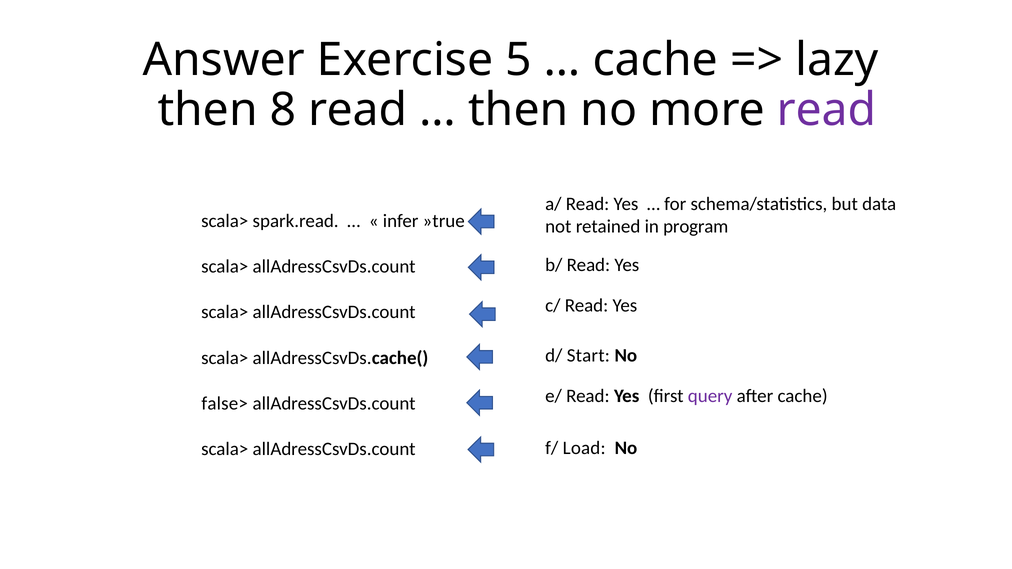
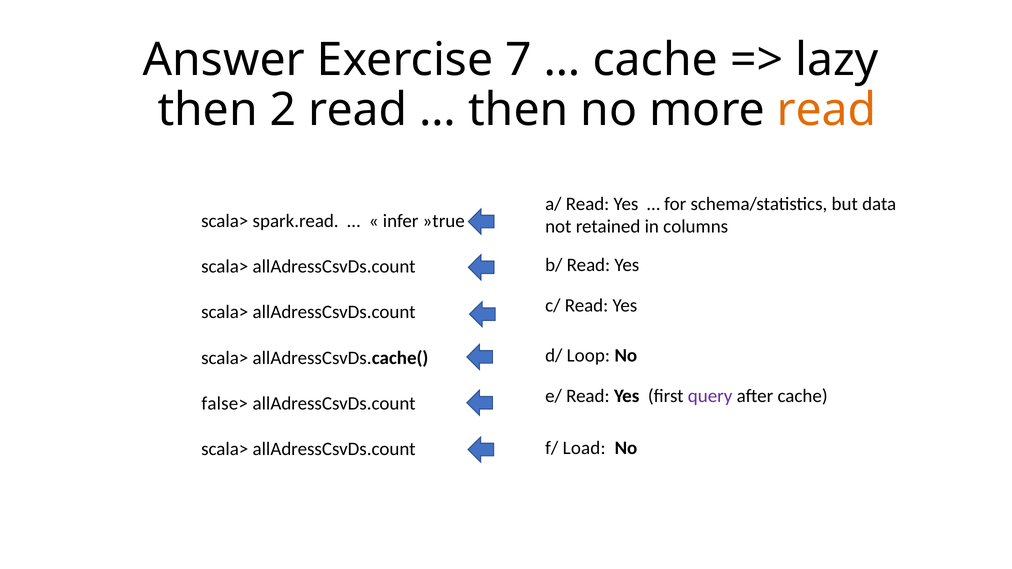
5: 5 -> 7 (519, 60)
8: 8 -> 2 (283, 110)
read colour: purple -> orange (827, 110)
program: program -> columns (696, 227)
Start: Start -> Loop (588, 355)
